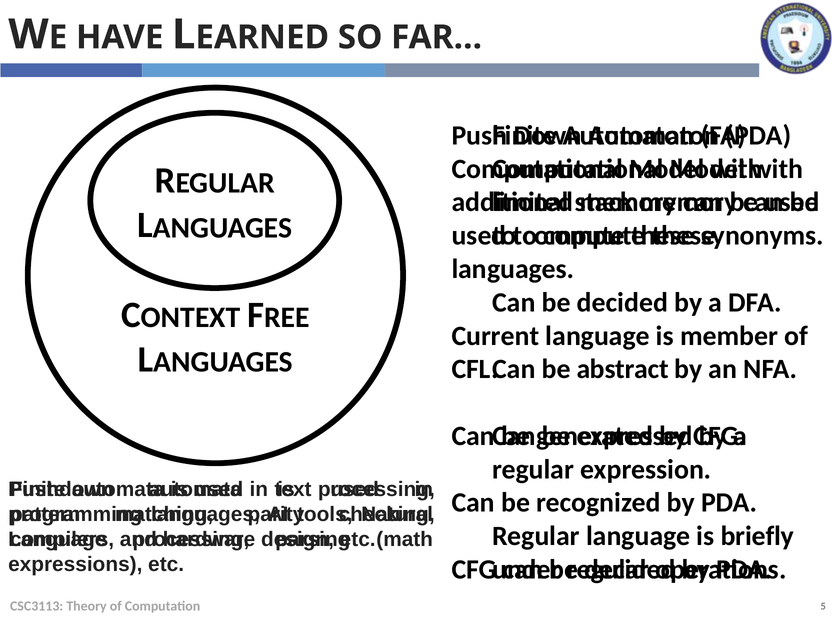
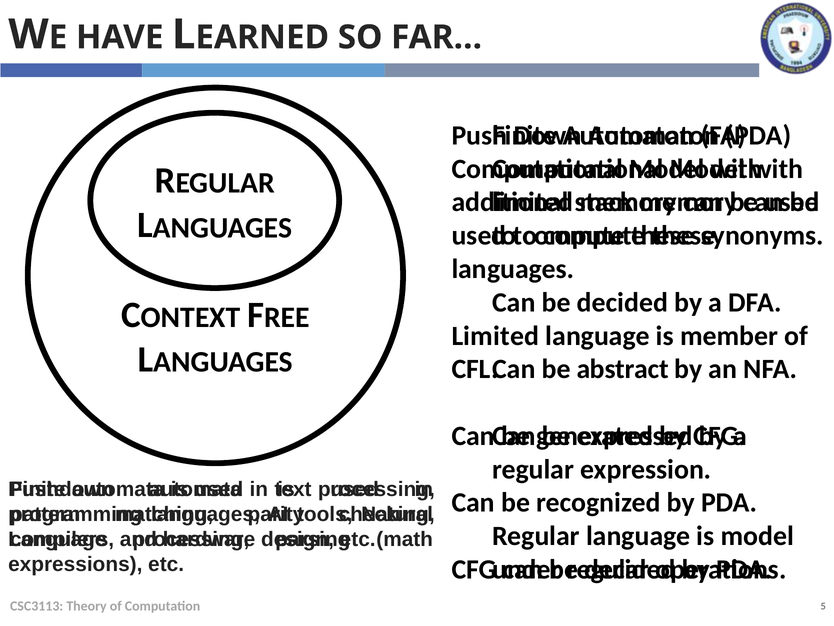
Current: Current -> Limited (495, 336)
is briefly: briefly -> model (757, 536)
